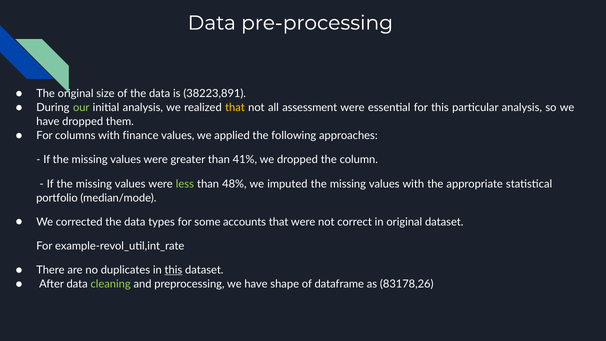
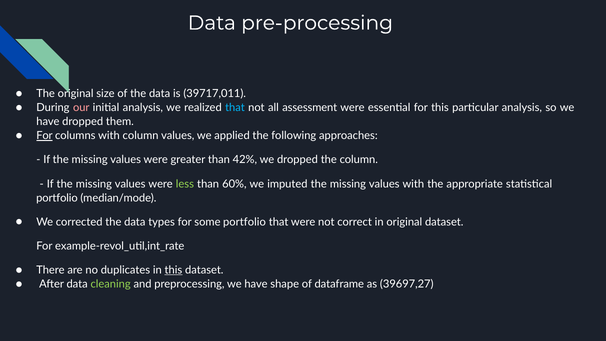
38223,891: 38223,891 -> 39717,011 (215, 94)
our colour: light green -> pink (81, 108)
that colour: yellow -> light blue (235, 108)
For underline: none -> present (44, 136)
with finance: finance -> column (141, 136)
41%: 41% -> 42% (245, 160)
48%: 48% -> 60% (234, 184)
some accounts: accounts -> portfolio (244, 222)
83178,26: 83178,26 -> 39697,27 (407, 284)
